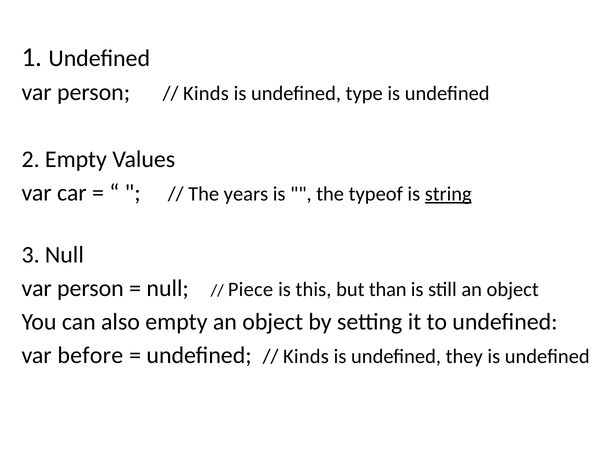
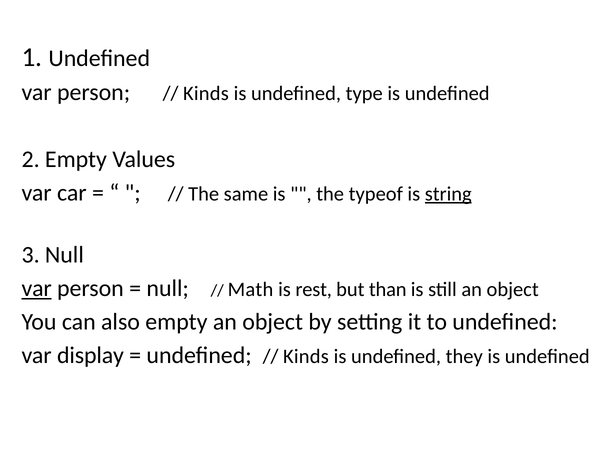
years: years -> same (246, 194)
var underline: none -> present (37, 288)
Piece: Piece -> Math (251, 290)
this: this -> rest (314, 290)
before: before -> display (90, 355)
